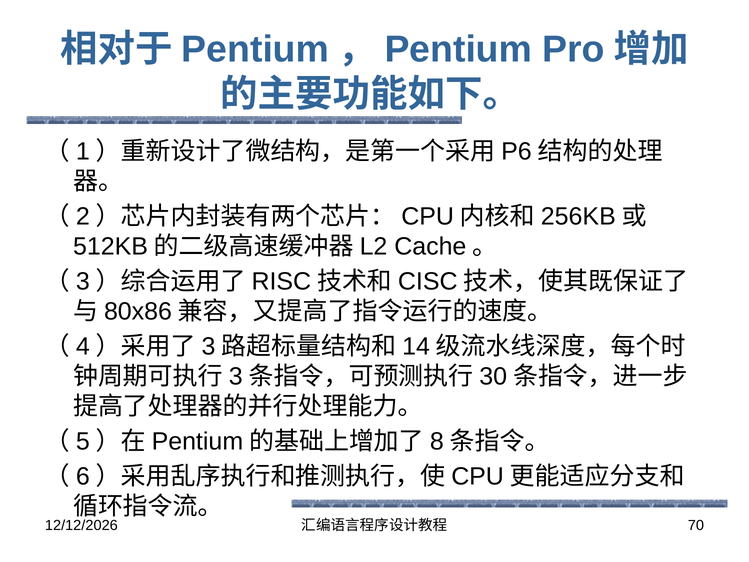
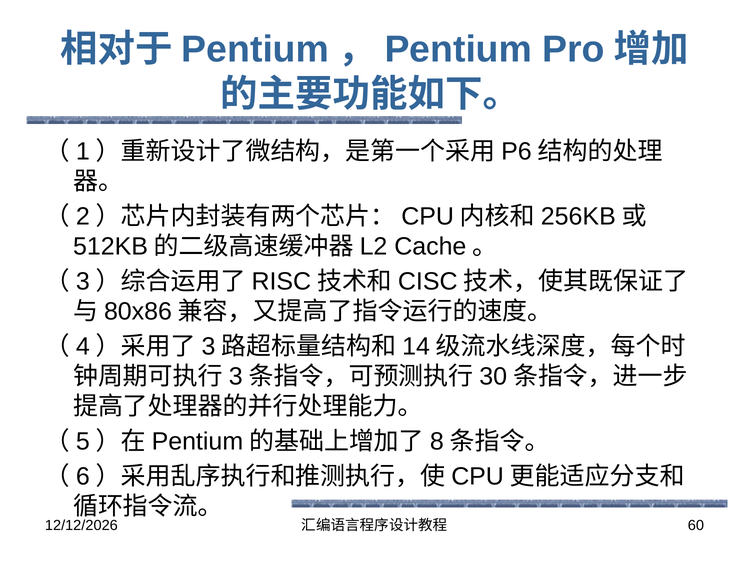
70: 70 -> 60 (696, 525)
